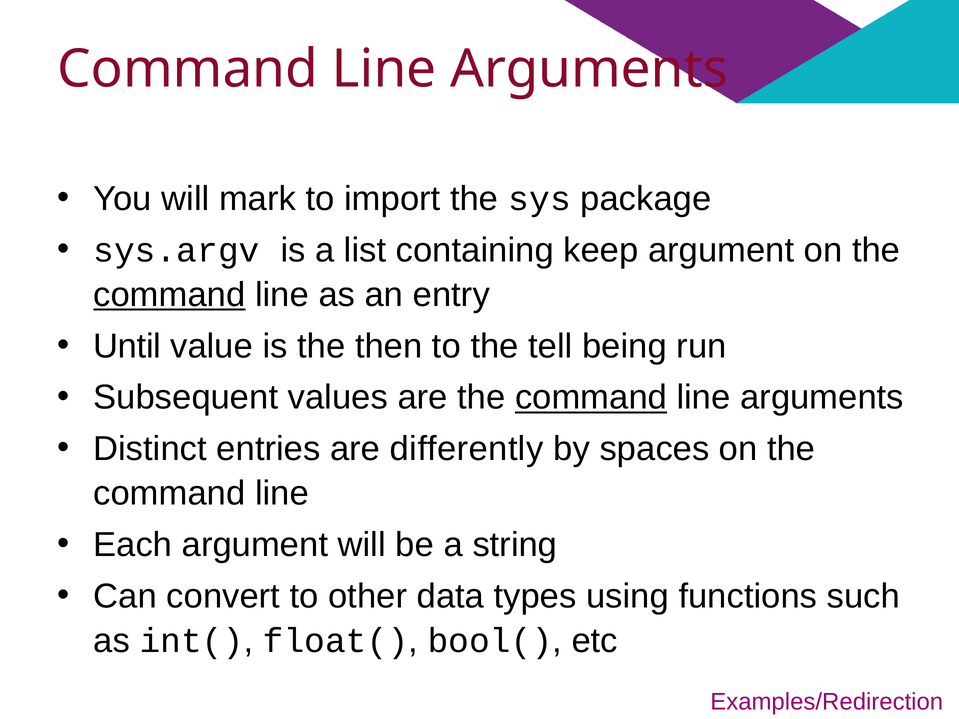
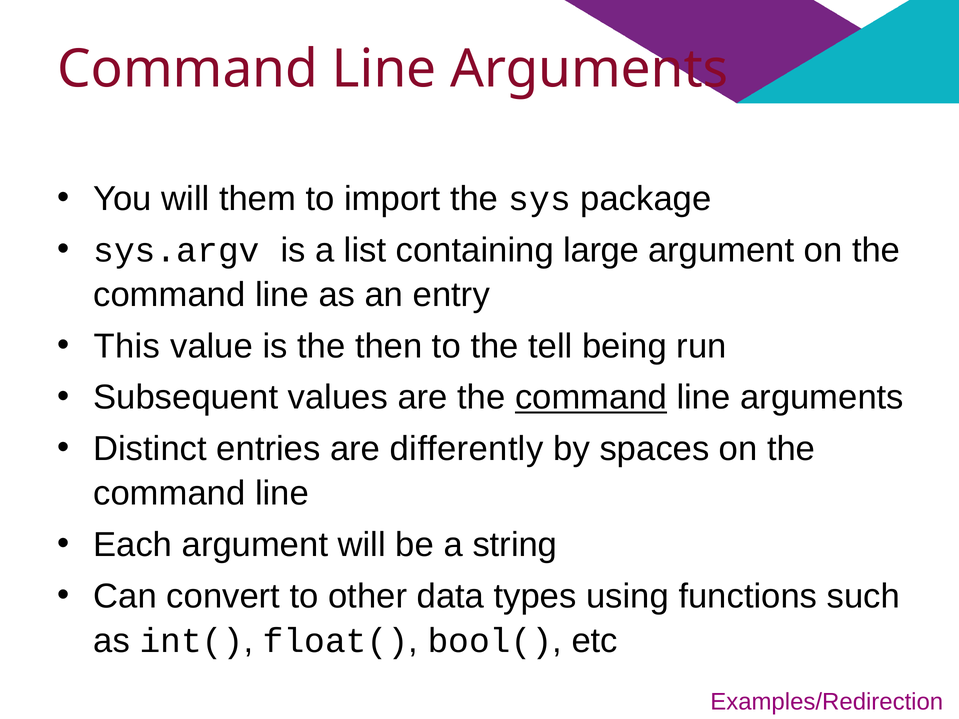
mark: mark -> them (258, 199)
keep: keep -> large (601, 250)
command underline: present -> none (169, 295)
Until: Until -> This (127, 346)
